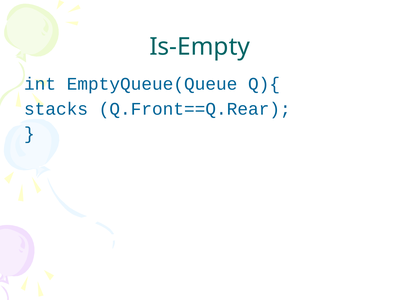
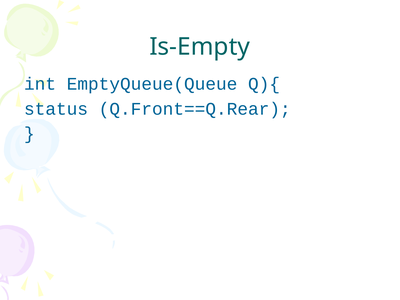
stacks: stacks -> status (56, 109)
